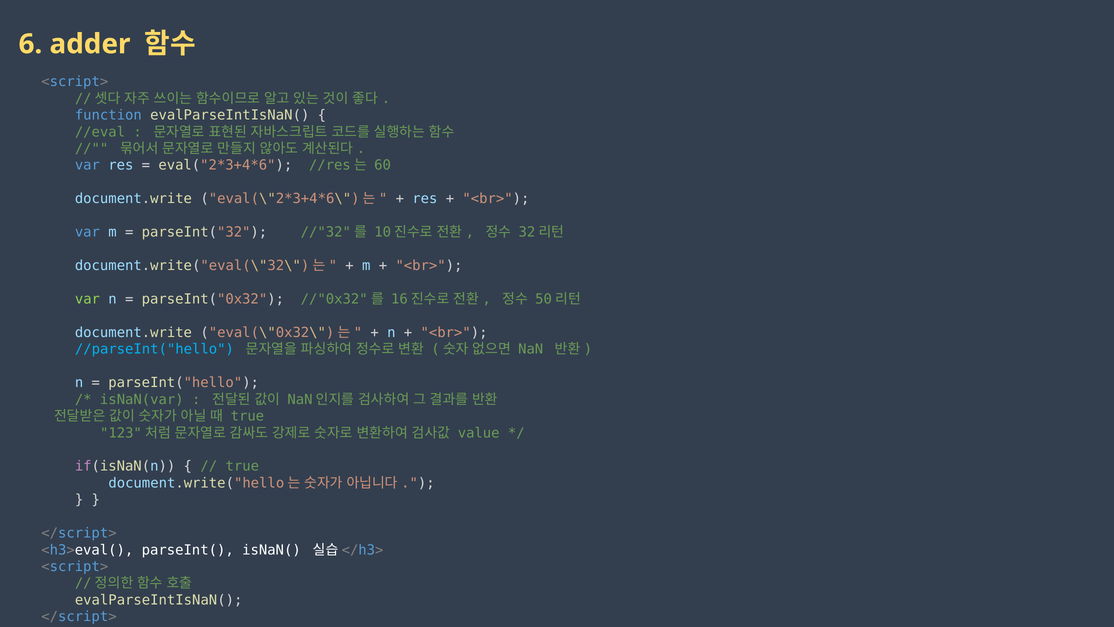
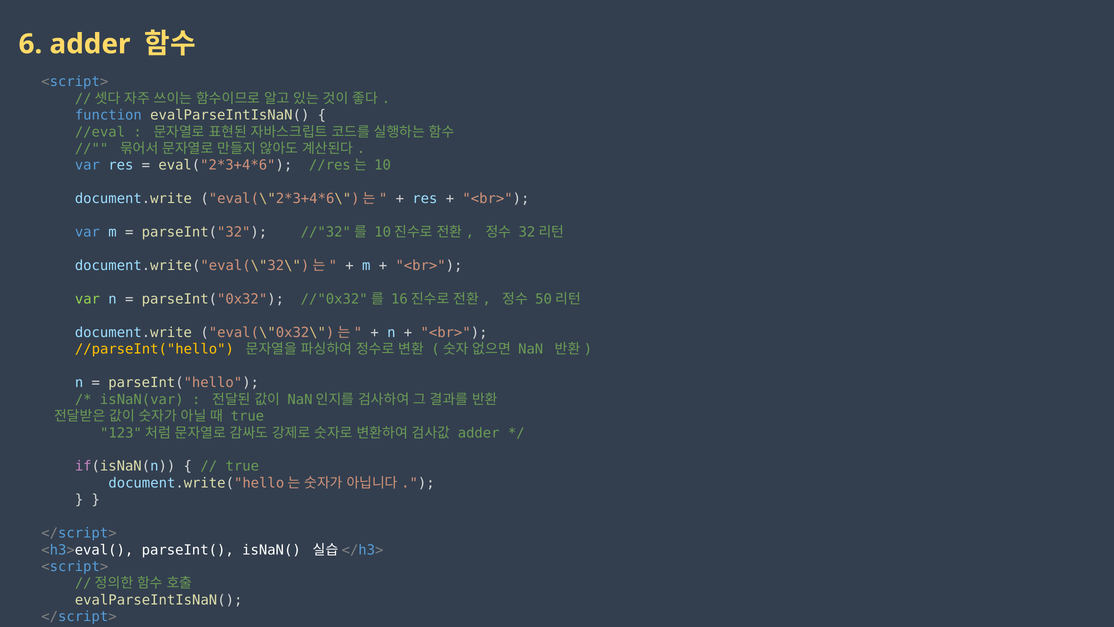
60: 60 -> 10 (383, 165)
//parseInt("hello colour: light blue -> yellow (154, 349)
value: value -> adder (479, 433)
